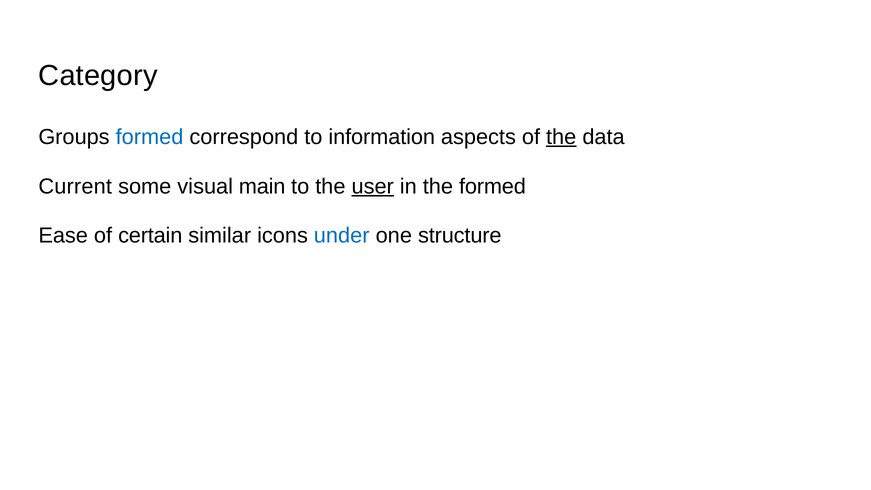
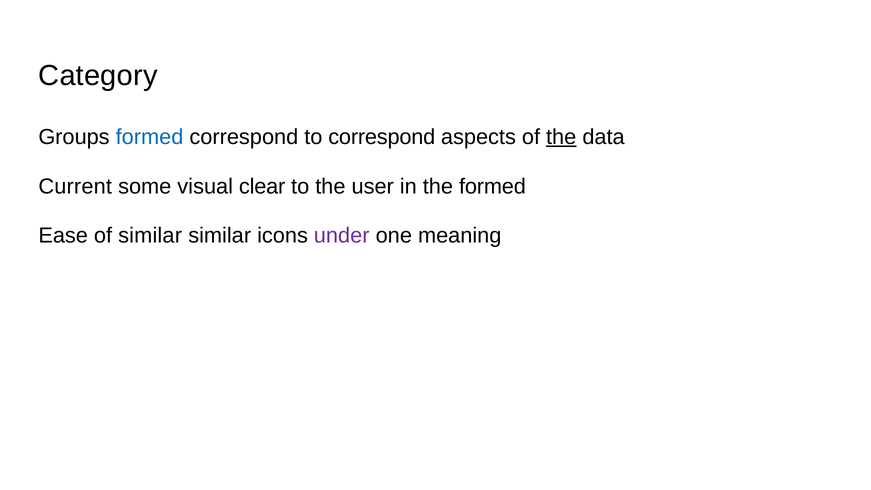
to information: information -> correspond (382, 137)
main: main -> clear (262, 186)
user underline: present -> none (373, 186)
of certain: certain -> similar (150, 236)
under colour: blue -> purple (342, 236)
structure: structure -> meaning (460, 236)
